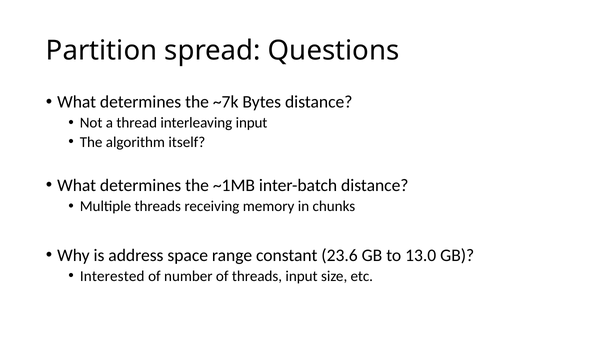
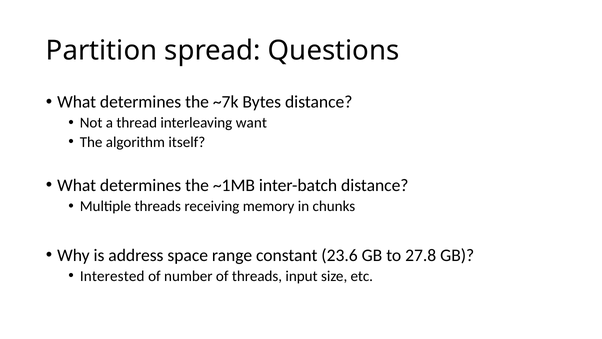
interleaving input: input -> want (251, 123)
13.0: 13.0 -> 27.8 (421, 255)
